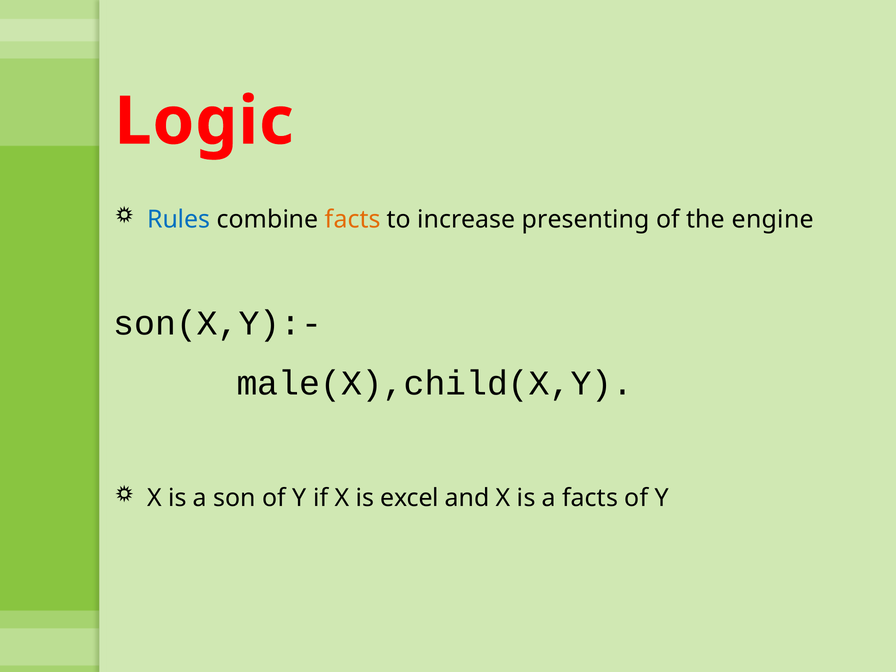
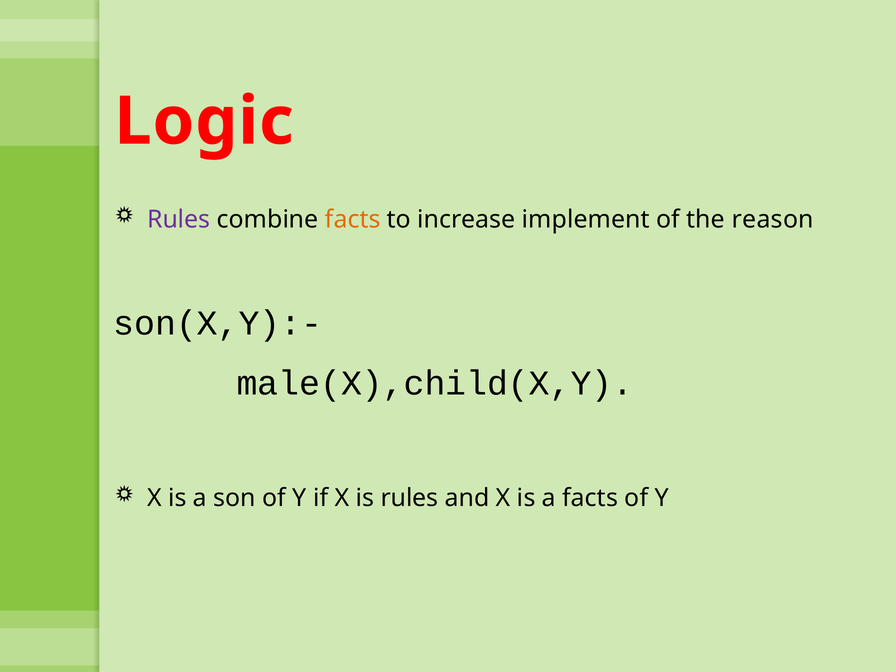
Rules colour: blue -> purple (179, 219)
presenting: presenting -> implement (586, 219)
engine: engine -> reason (773, 219)
is excel: excel -> rules (409, 498)
